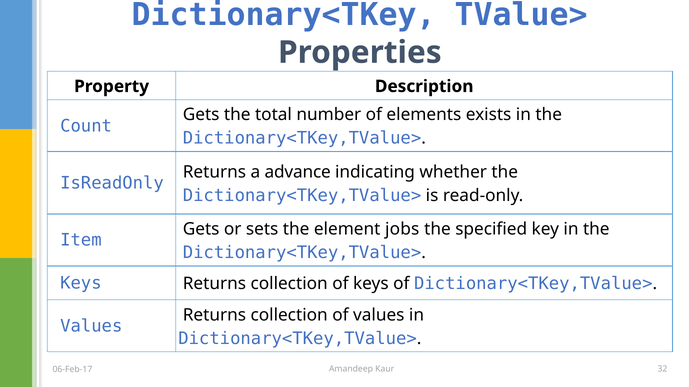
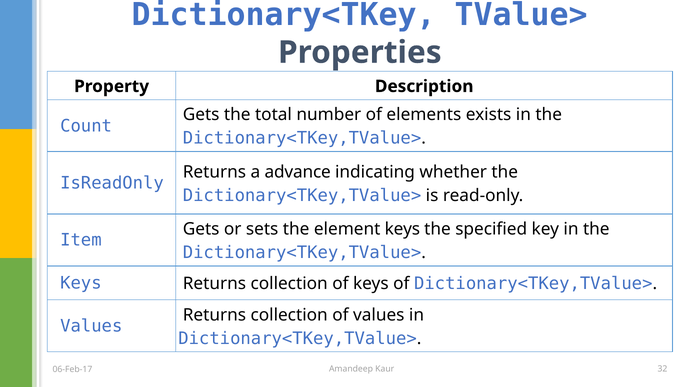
element jobs: jobs -> keys (402, 230)
